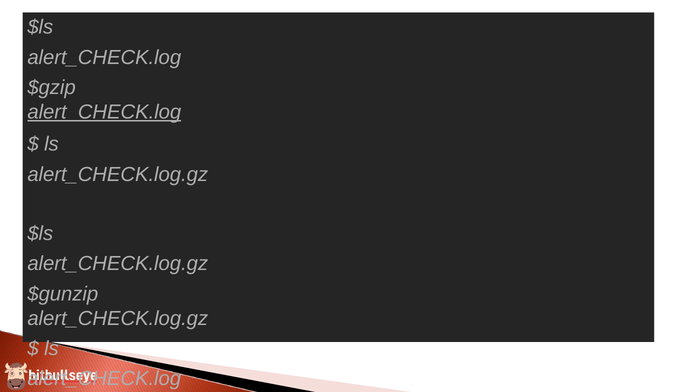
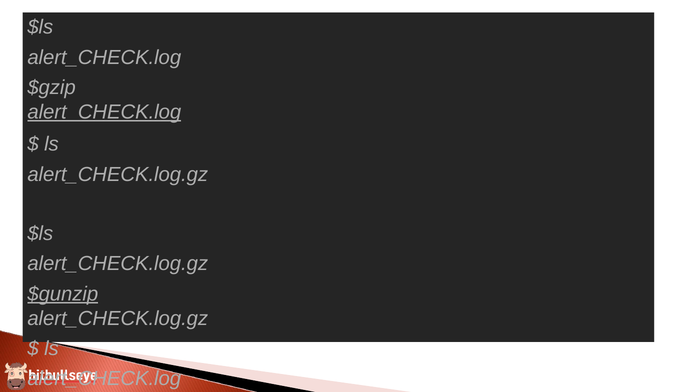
$gunzip underline: none -> present (63, 294)
